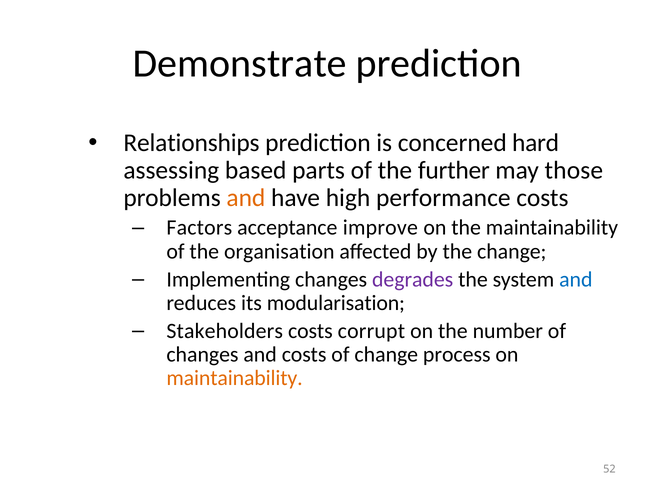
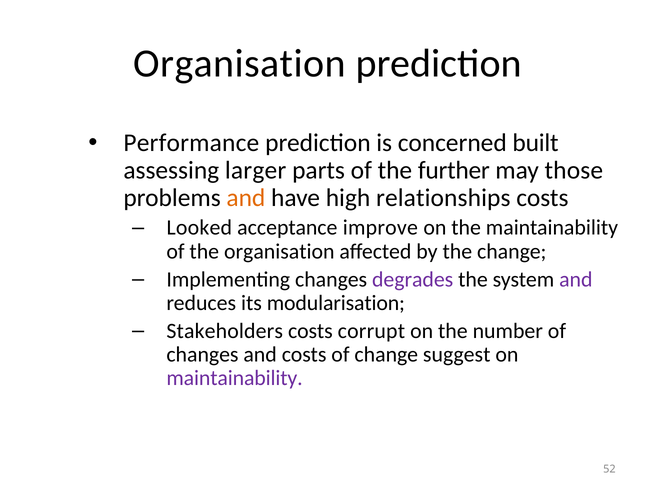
Demonstrate: Demonstrate -> Organisation (240, 63)
Relationships: Relationships -> Performance (191, 142)
hard: hard -> built (536, 142)
based: based -> larger (256, 170)
performance: performance -> relationships (443, 197)
Factors: Factors -> Looked (199, 227)
and colour: blue -> purple (576, 279)
process: process -> suggest (457, 354)
maintainability colour: orange -> purple (235, 378)
